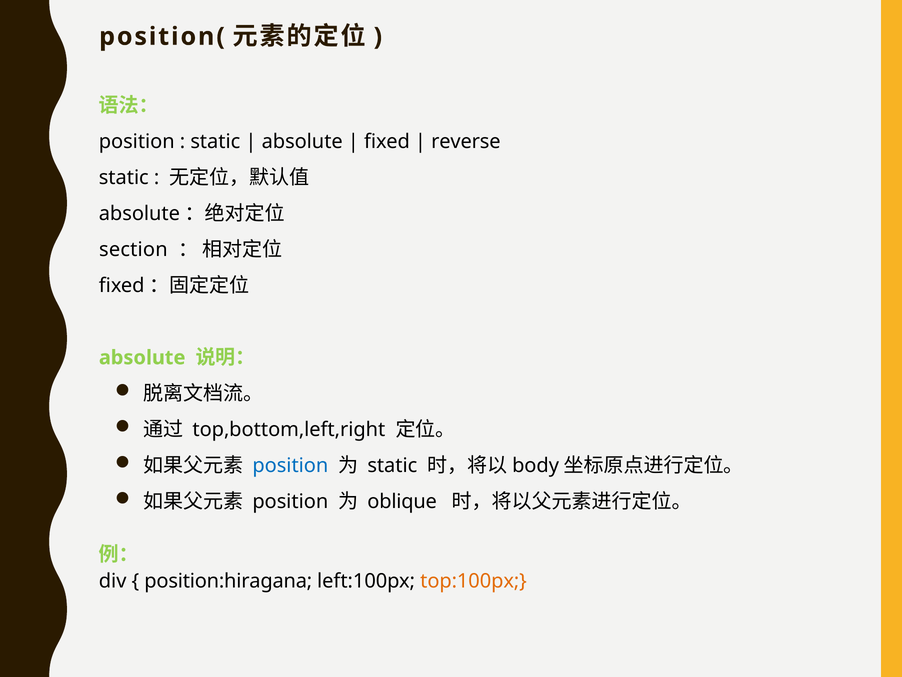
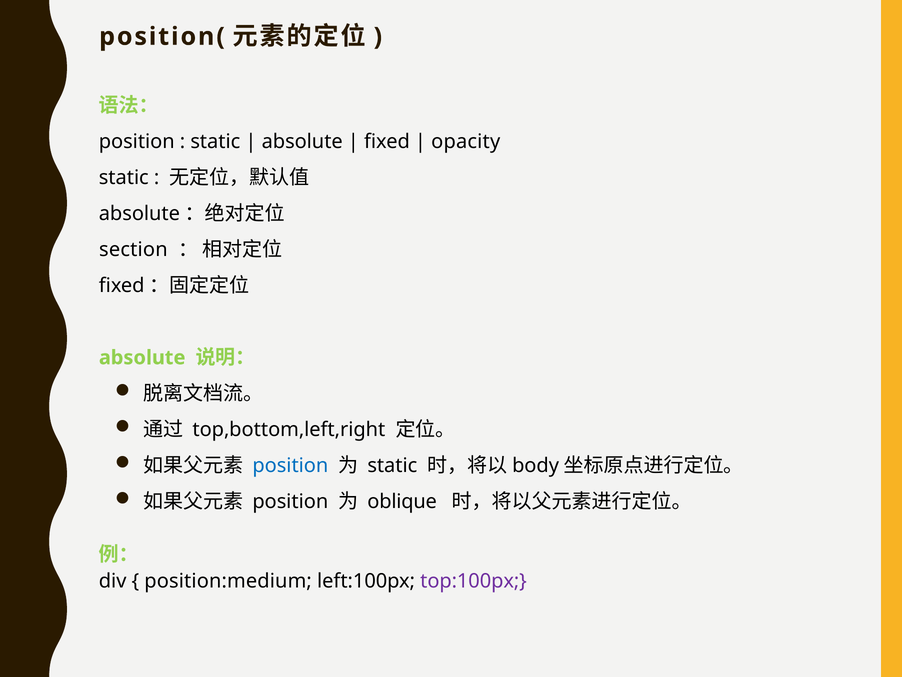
reverse: reverse -> opacity (466, 141)
position:hiragana: position:hiragana -> position:medium (228, 581)
top:100px colour: orange -> purple (474, 581)
